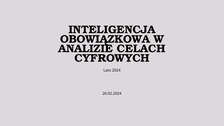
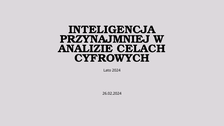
OBOWIĄZKOWA: OBOWIĄZKOWA -> PRZYNAJMNIEJ (105, 39)
